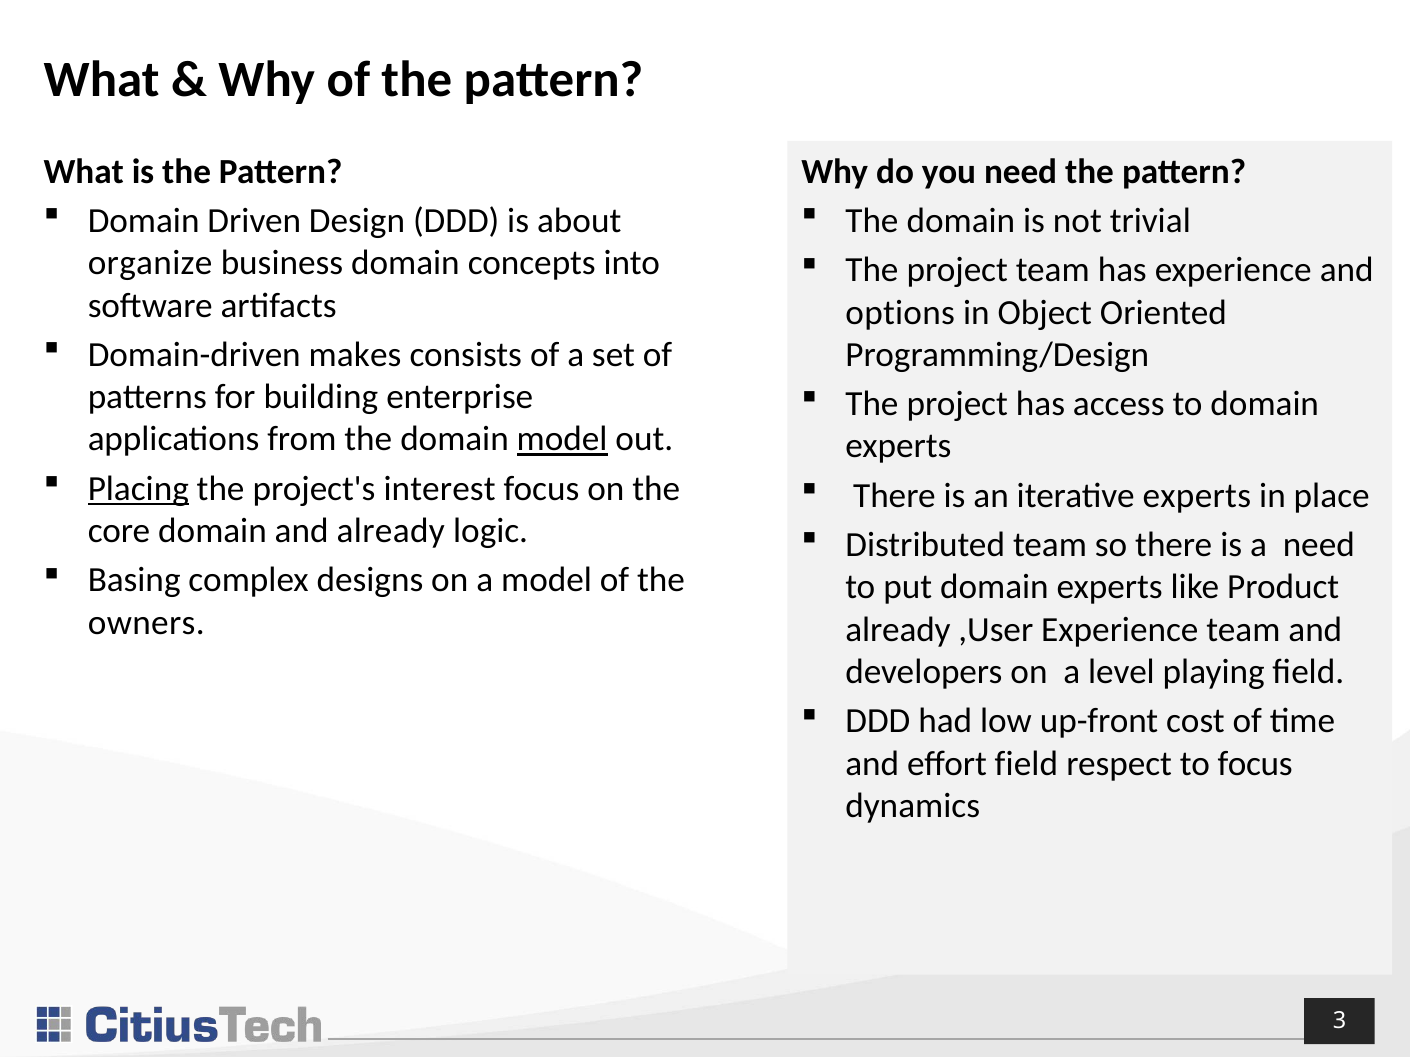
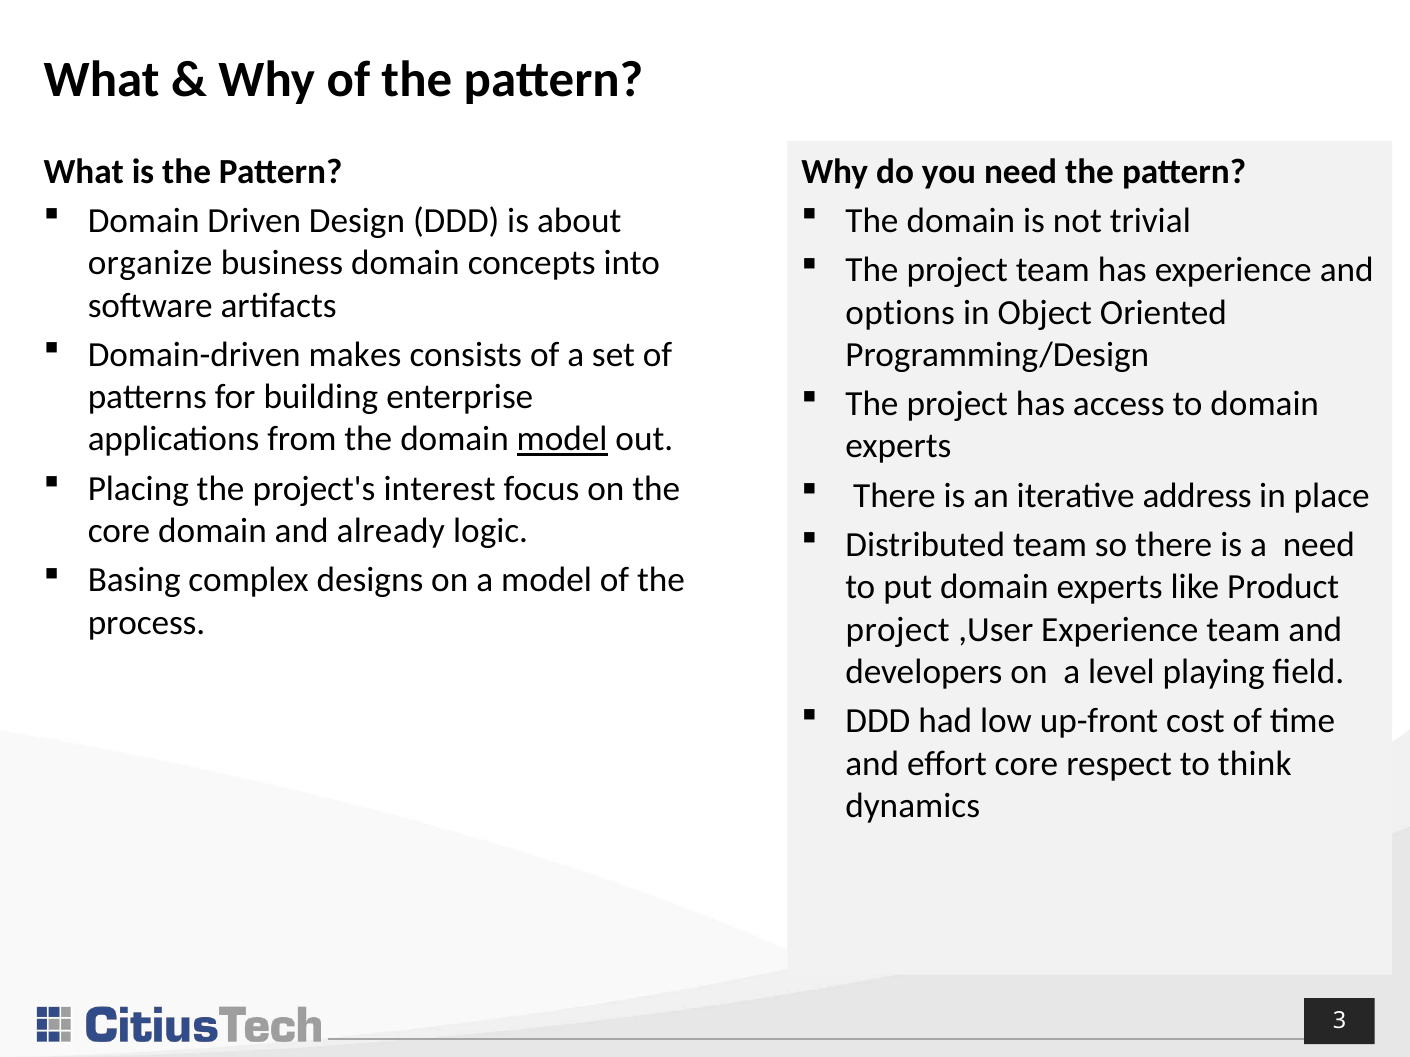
Placing underline: present -> none (138, 489)
iterative experts: experts -> address (1197, 496)
owners: owners -> process (147, 623)
already: already -> project (898, 630)
effort field: field -> core (1026, 764)
to focus: focus -> think (1255, 764)
